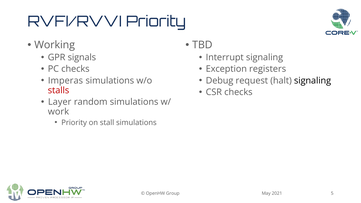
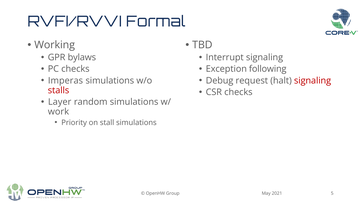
RVFI/RVVI Priority: Priority -> Formal (156, 22)
signals: signals -> bylaws (82, 57)
registers: registers -> following (268, 69)
signaling colour: black -> red (313, 81)
